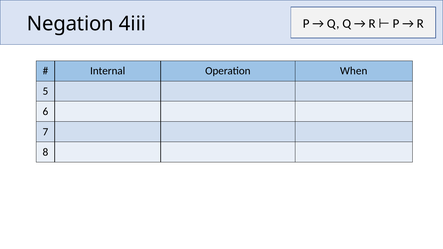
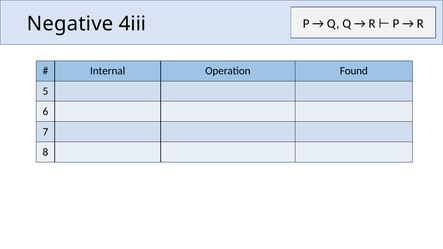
Negation: Negation -> Negative (70, 24)
When: When -> Found (354, 71)
